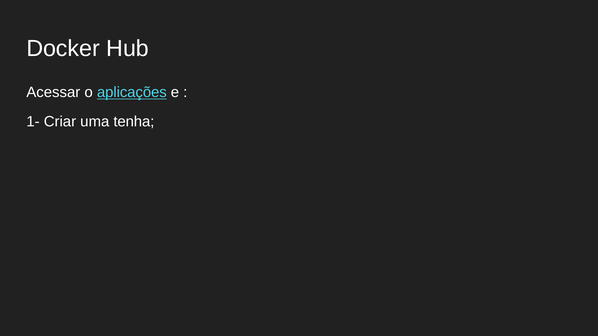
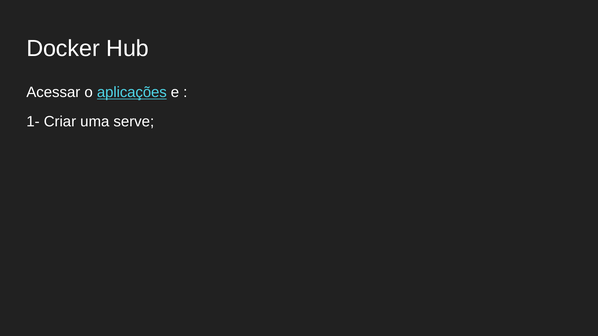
tenha: tenha -> serve (134, 122)
